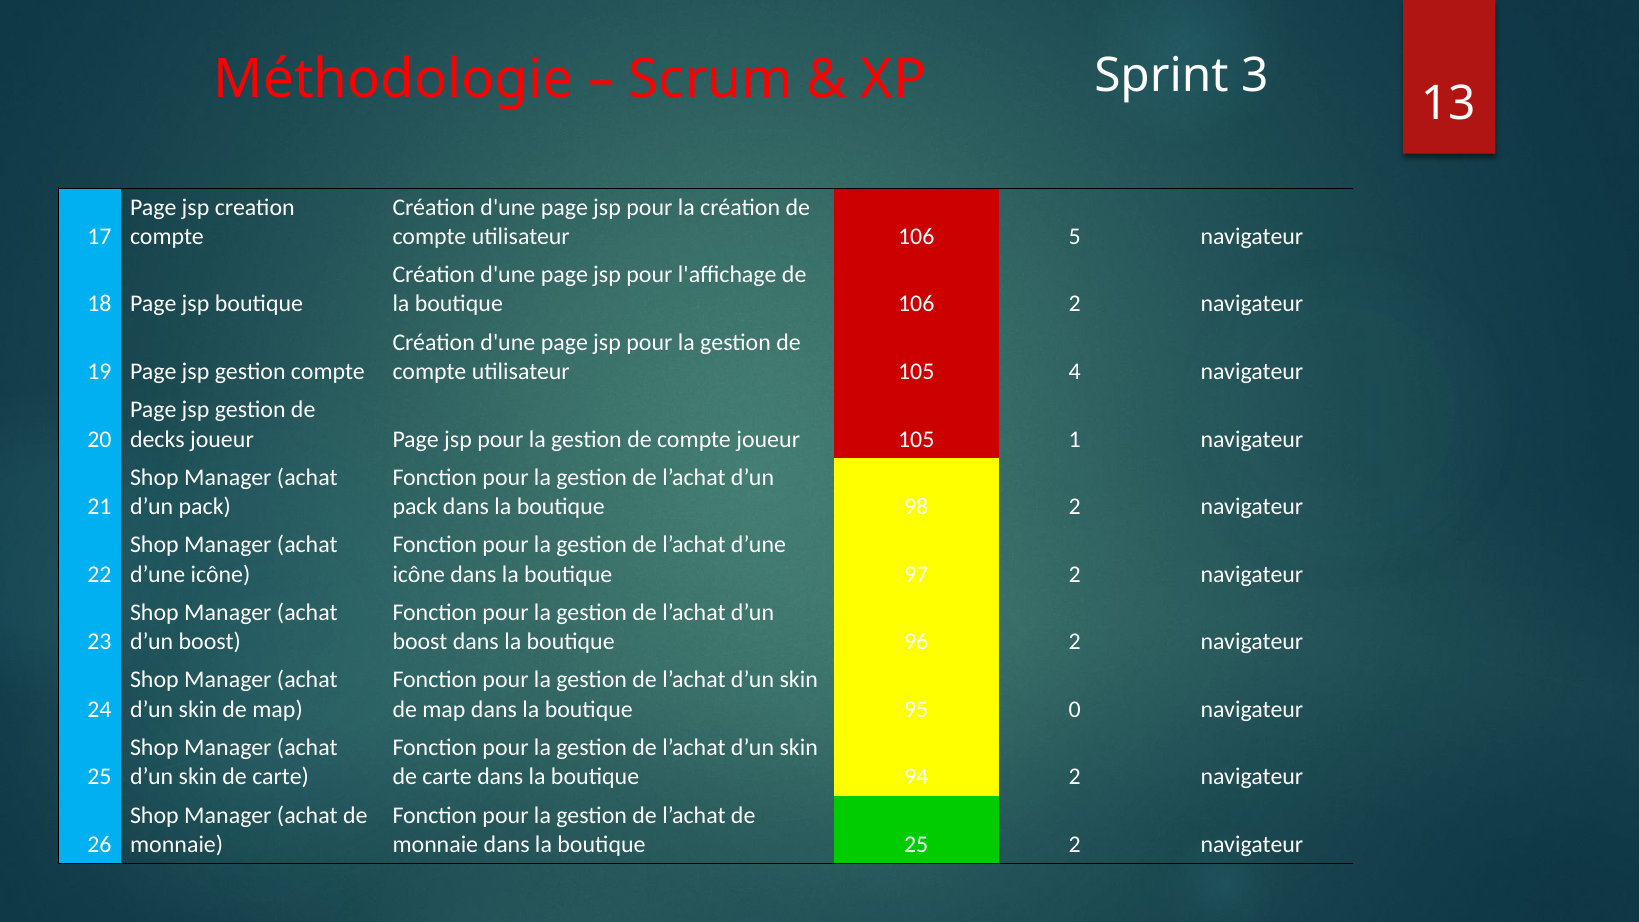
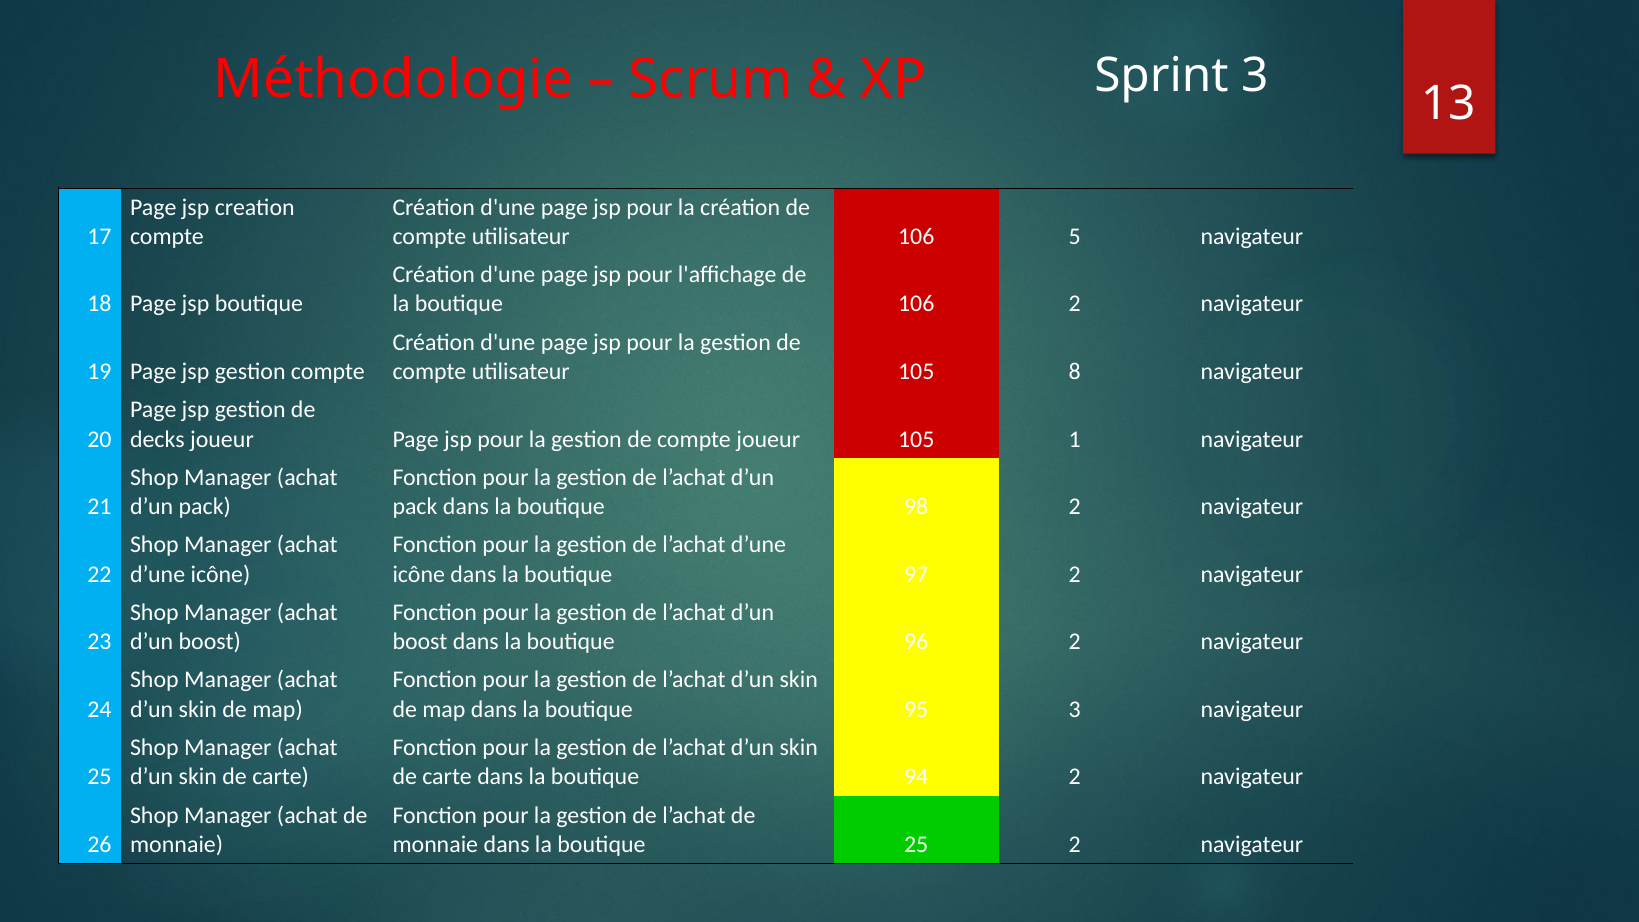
4: 4 -> 8 (1075, 372)
95 0: 0 -> 3 (1075, 709)
